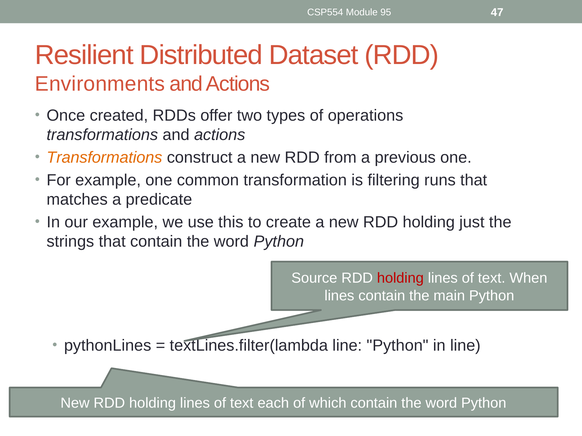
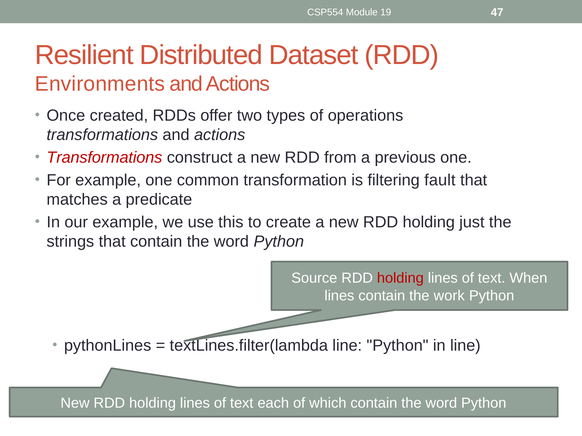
95: 95 -> 19 (386, 12)
Transformations colour: orange -> red (104, 158)
runs: runs -> fault (440, 180)
main: main -> work (449, 296)
